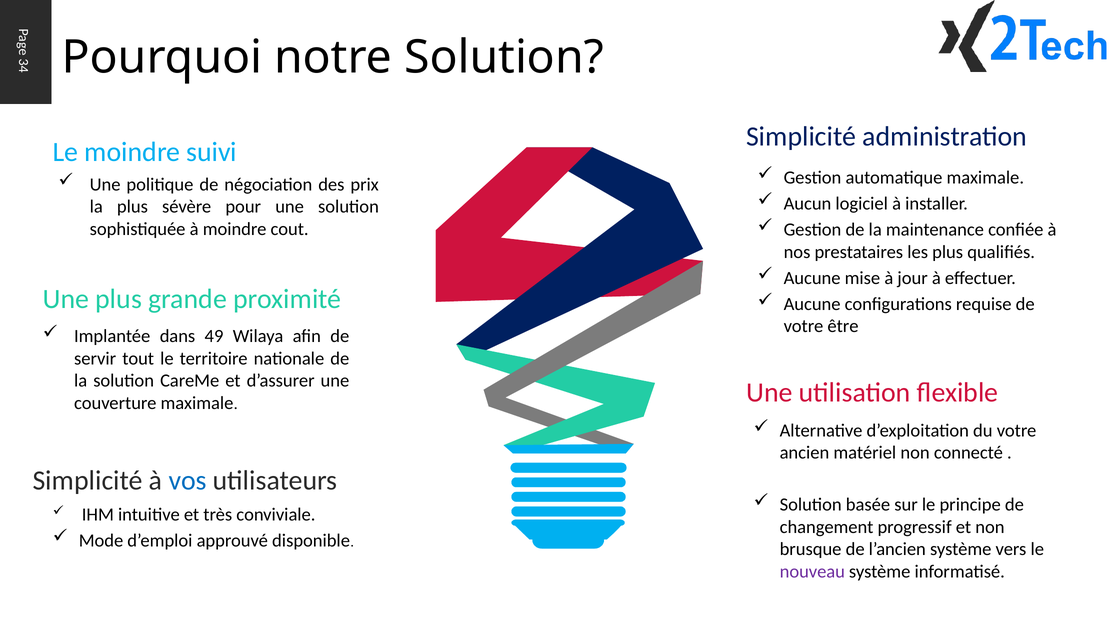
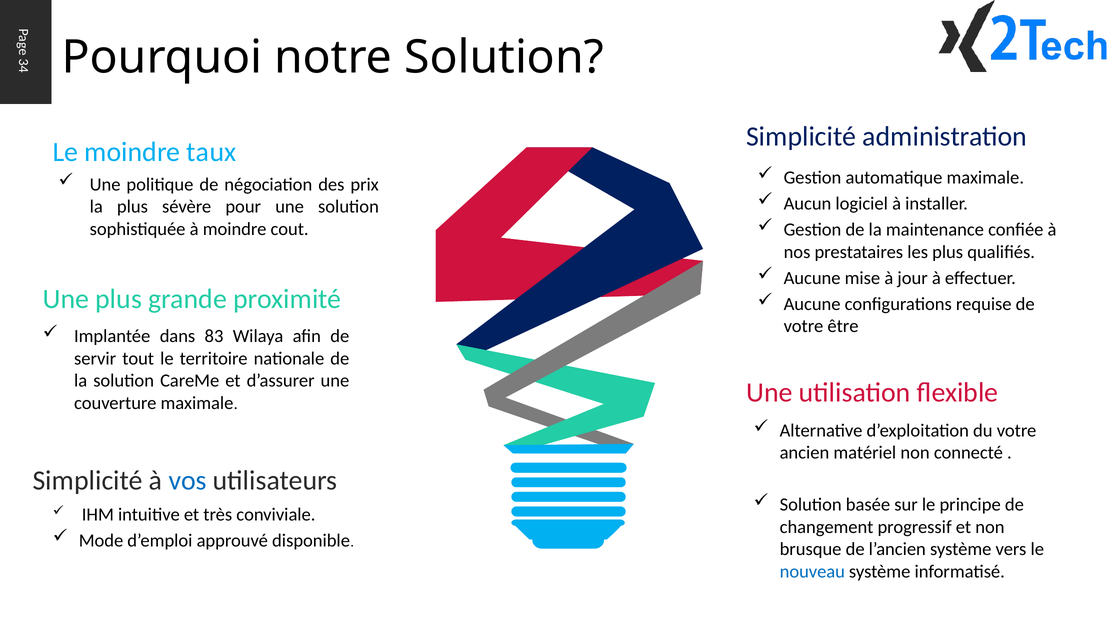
suivi: suivi -> taux (211, 152)
49: 49 -> 83 (214, 336)
nouveau colour: purple -> blue (812, 572)
